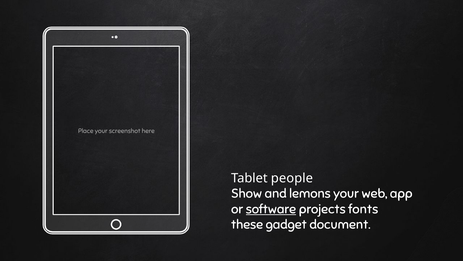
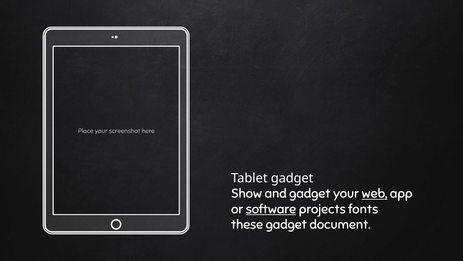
Tablet people: people -> gadget (292, 178)
and lemons: lemons -> gadget (310, 193)
web underline: none -> present (374, 193)
